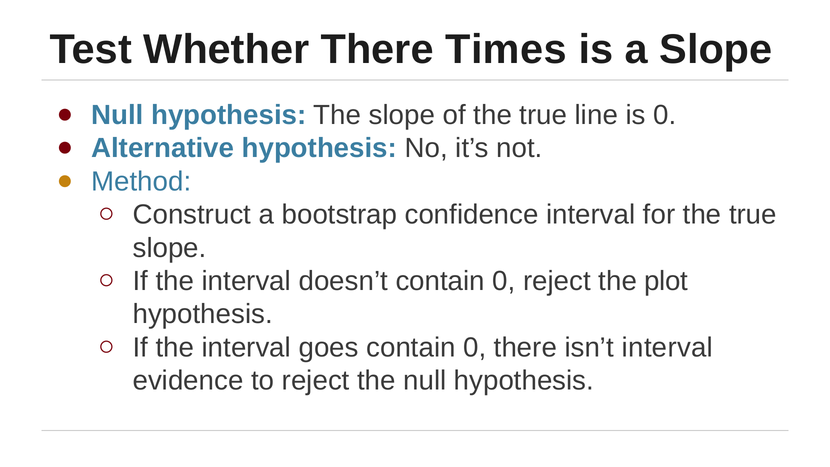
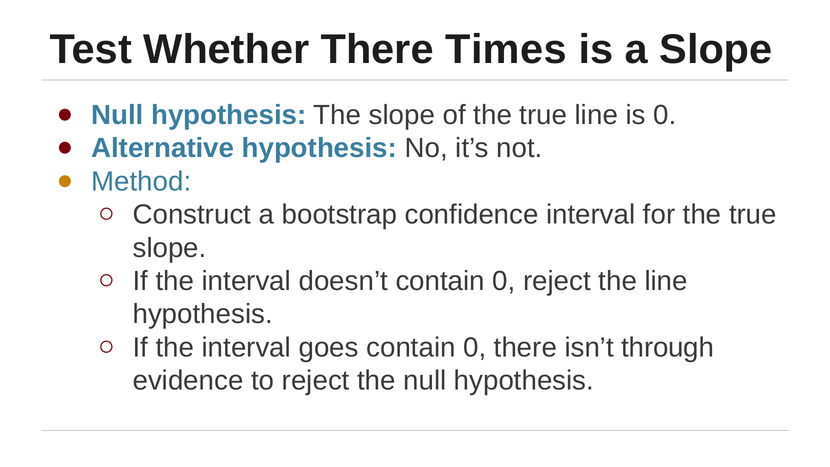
the plot: plot -> line (666, 281)
isn’t interval: interval -> through (668, 347)
